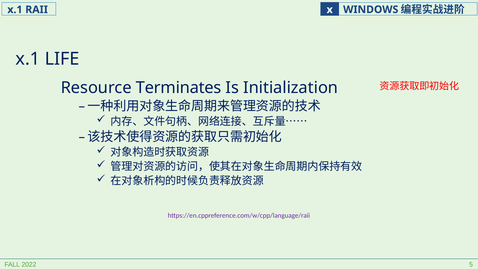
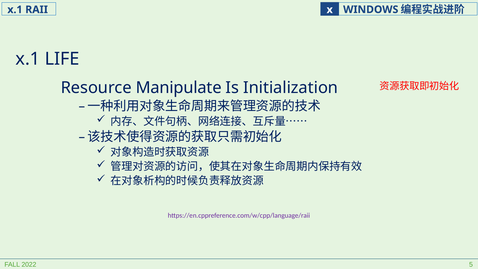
Terminates: Terminates -> Manipulate (179, 88)
